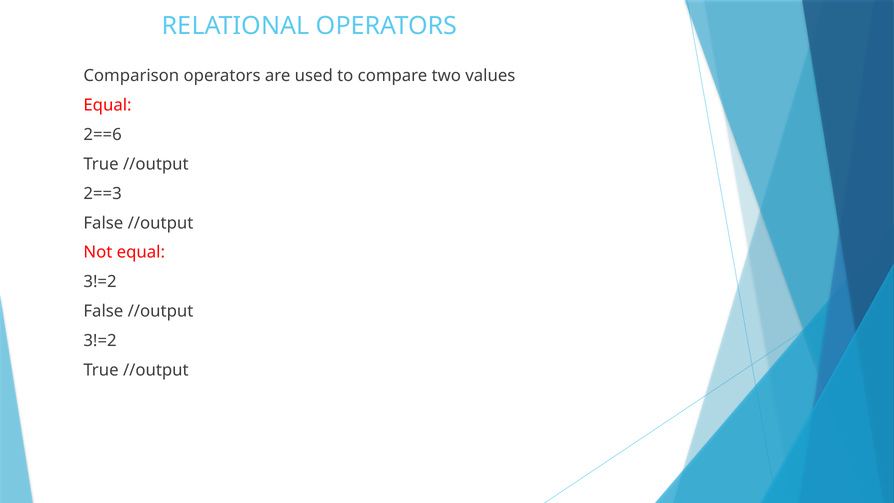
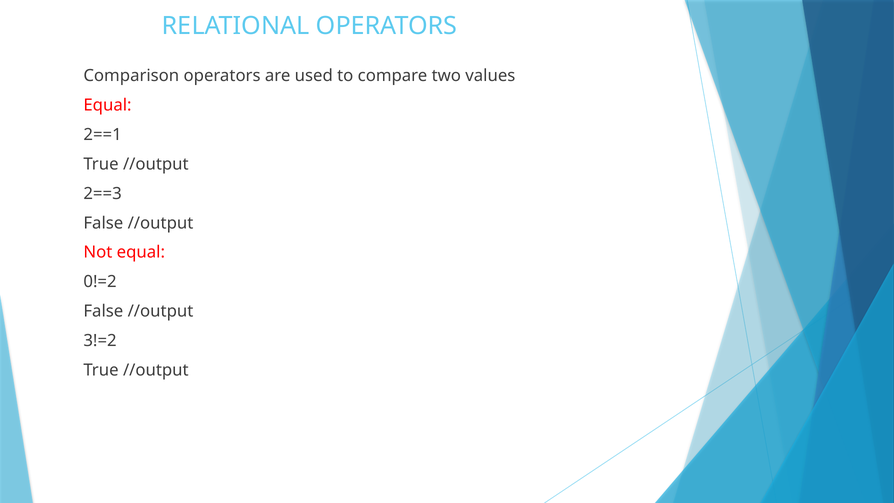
2==6: 2==6 -> 2==1 (103, 135)
3!=2: 3!=2 -> 0!=2 (100, 282)
